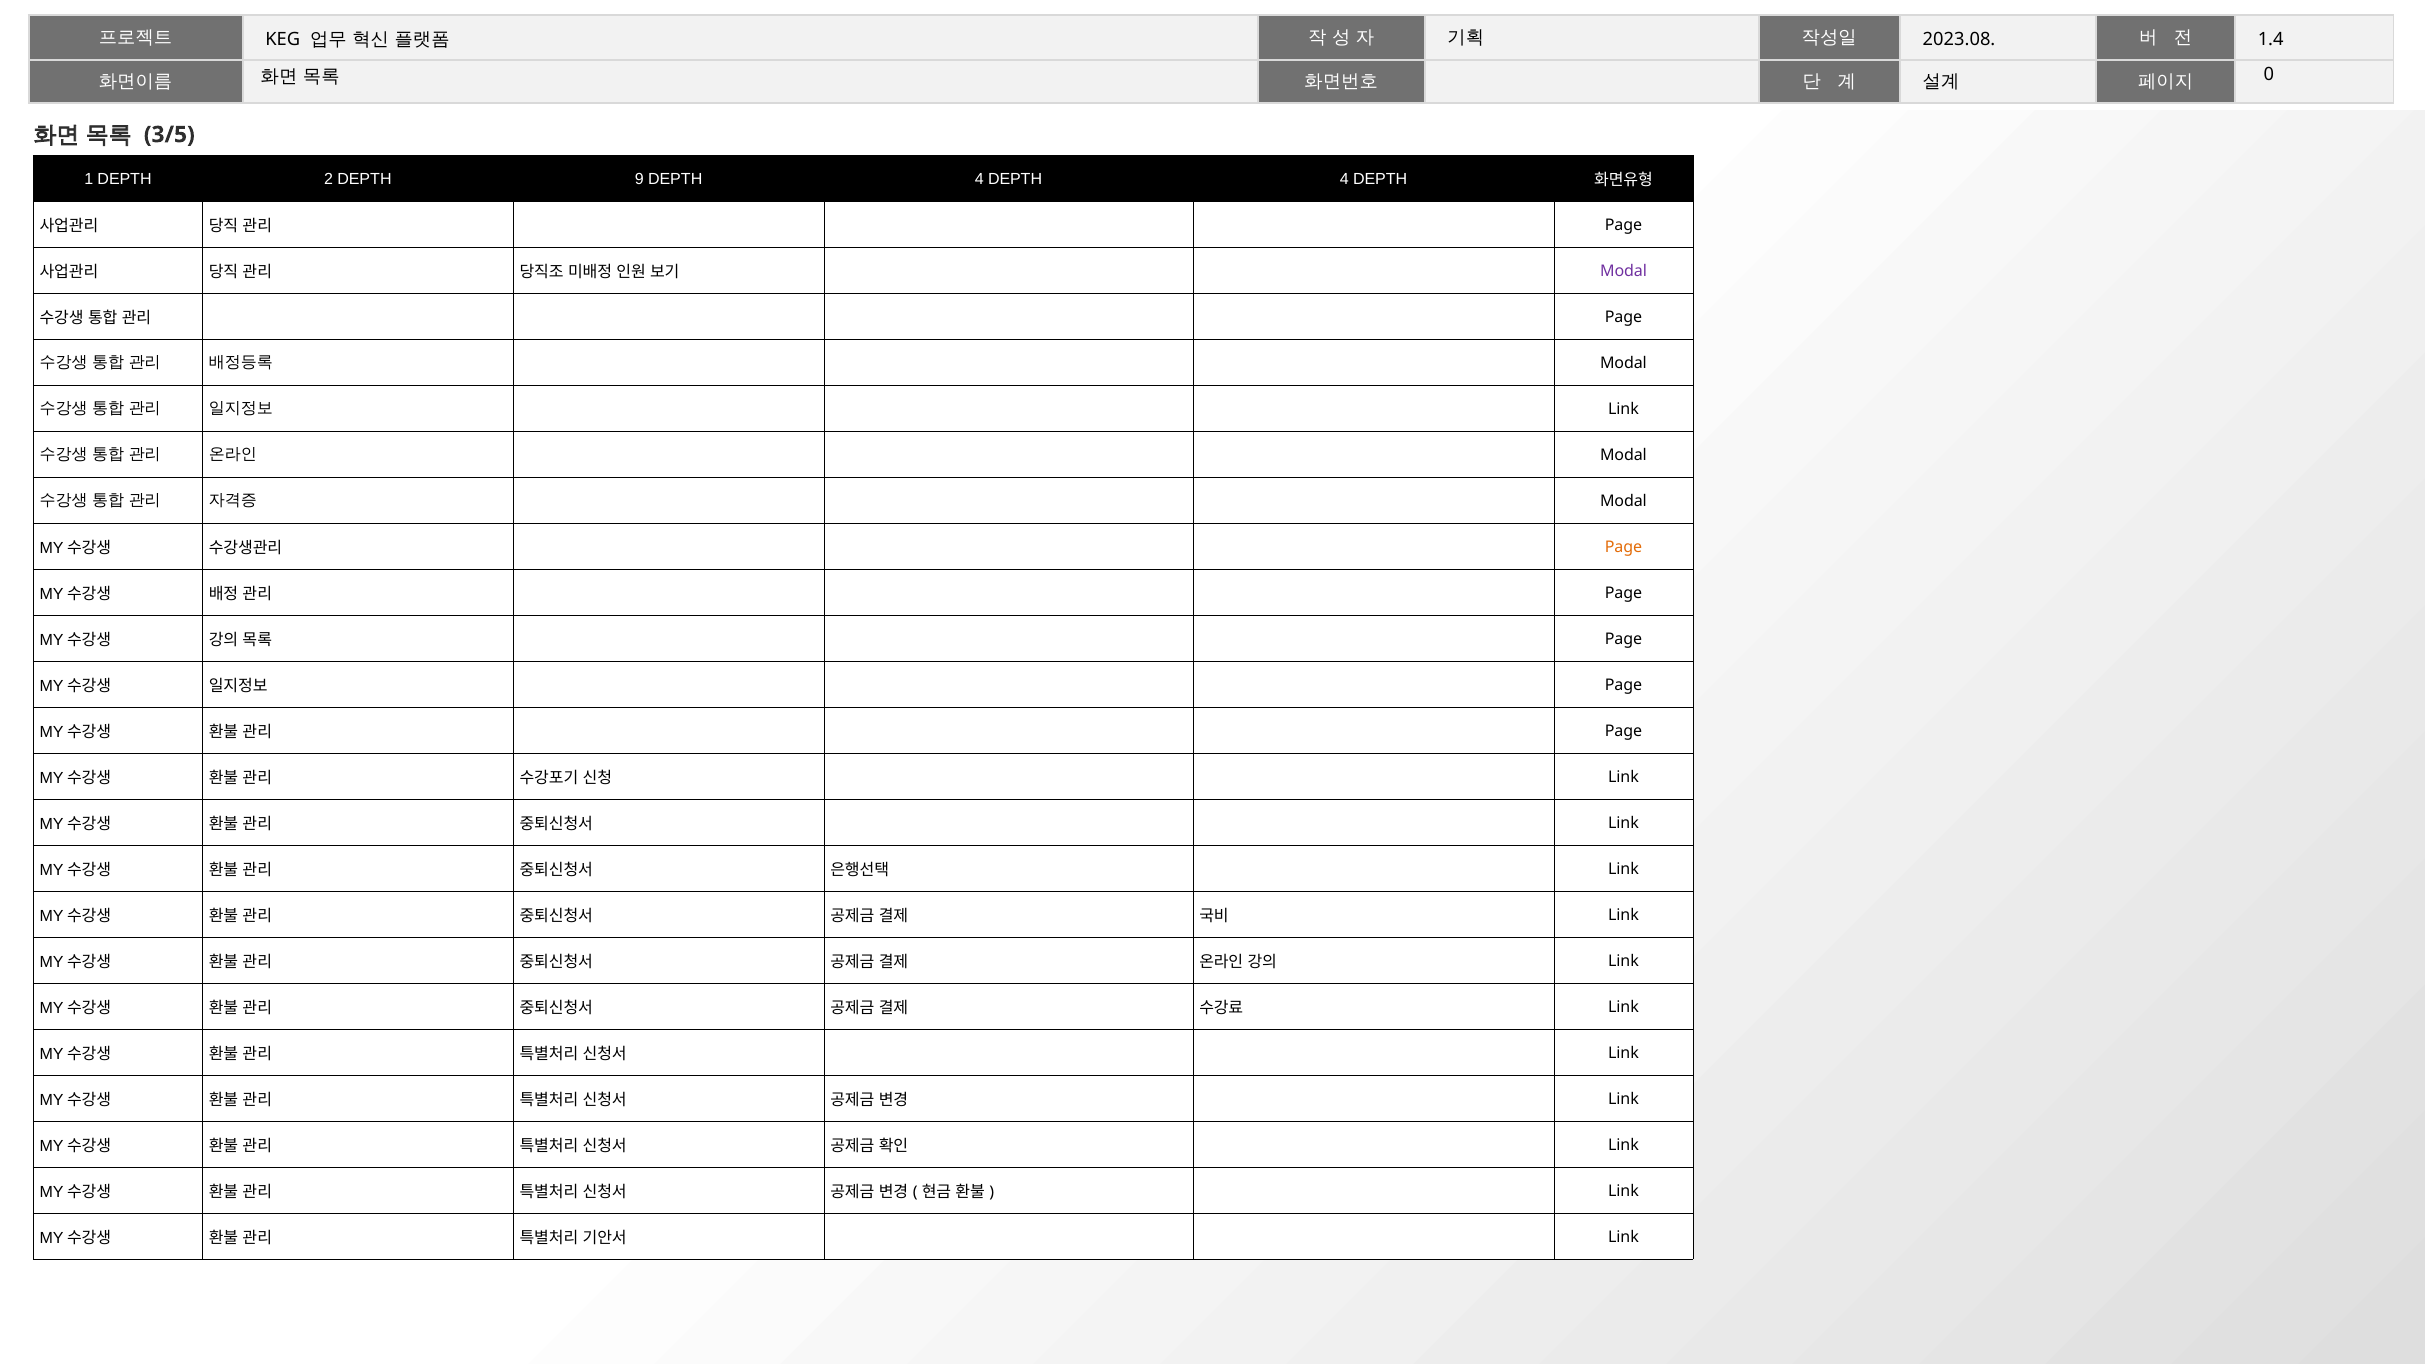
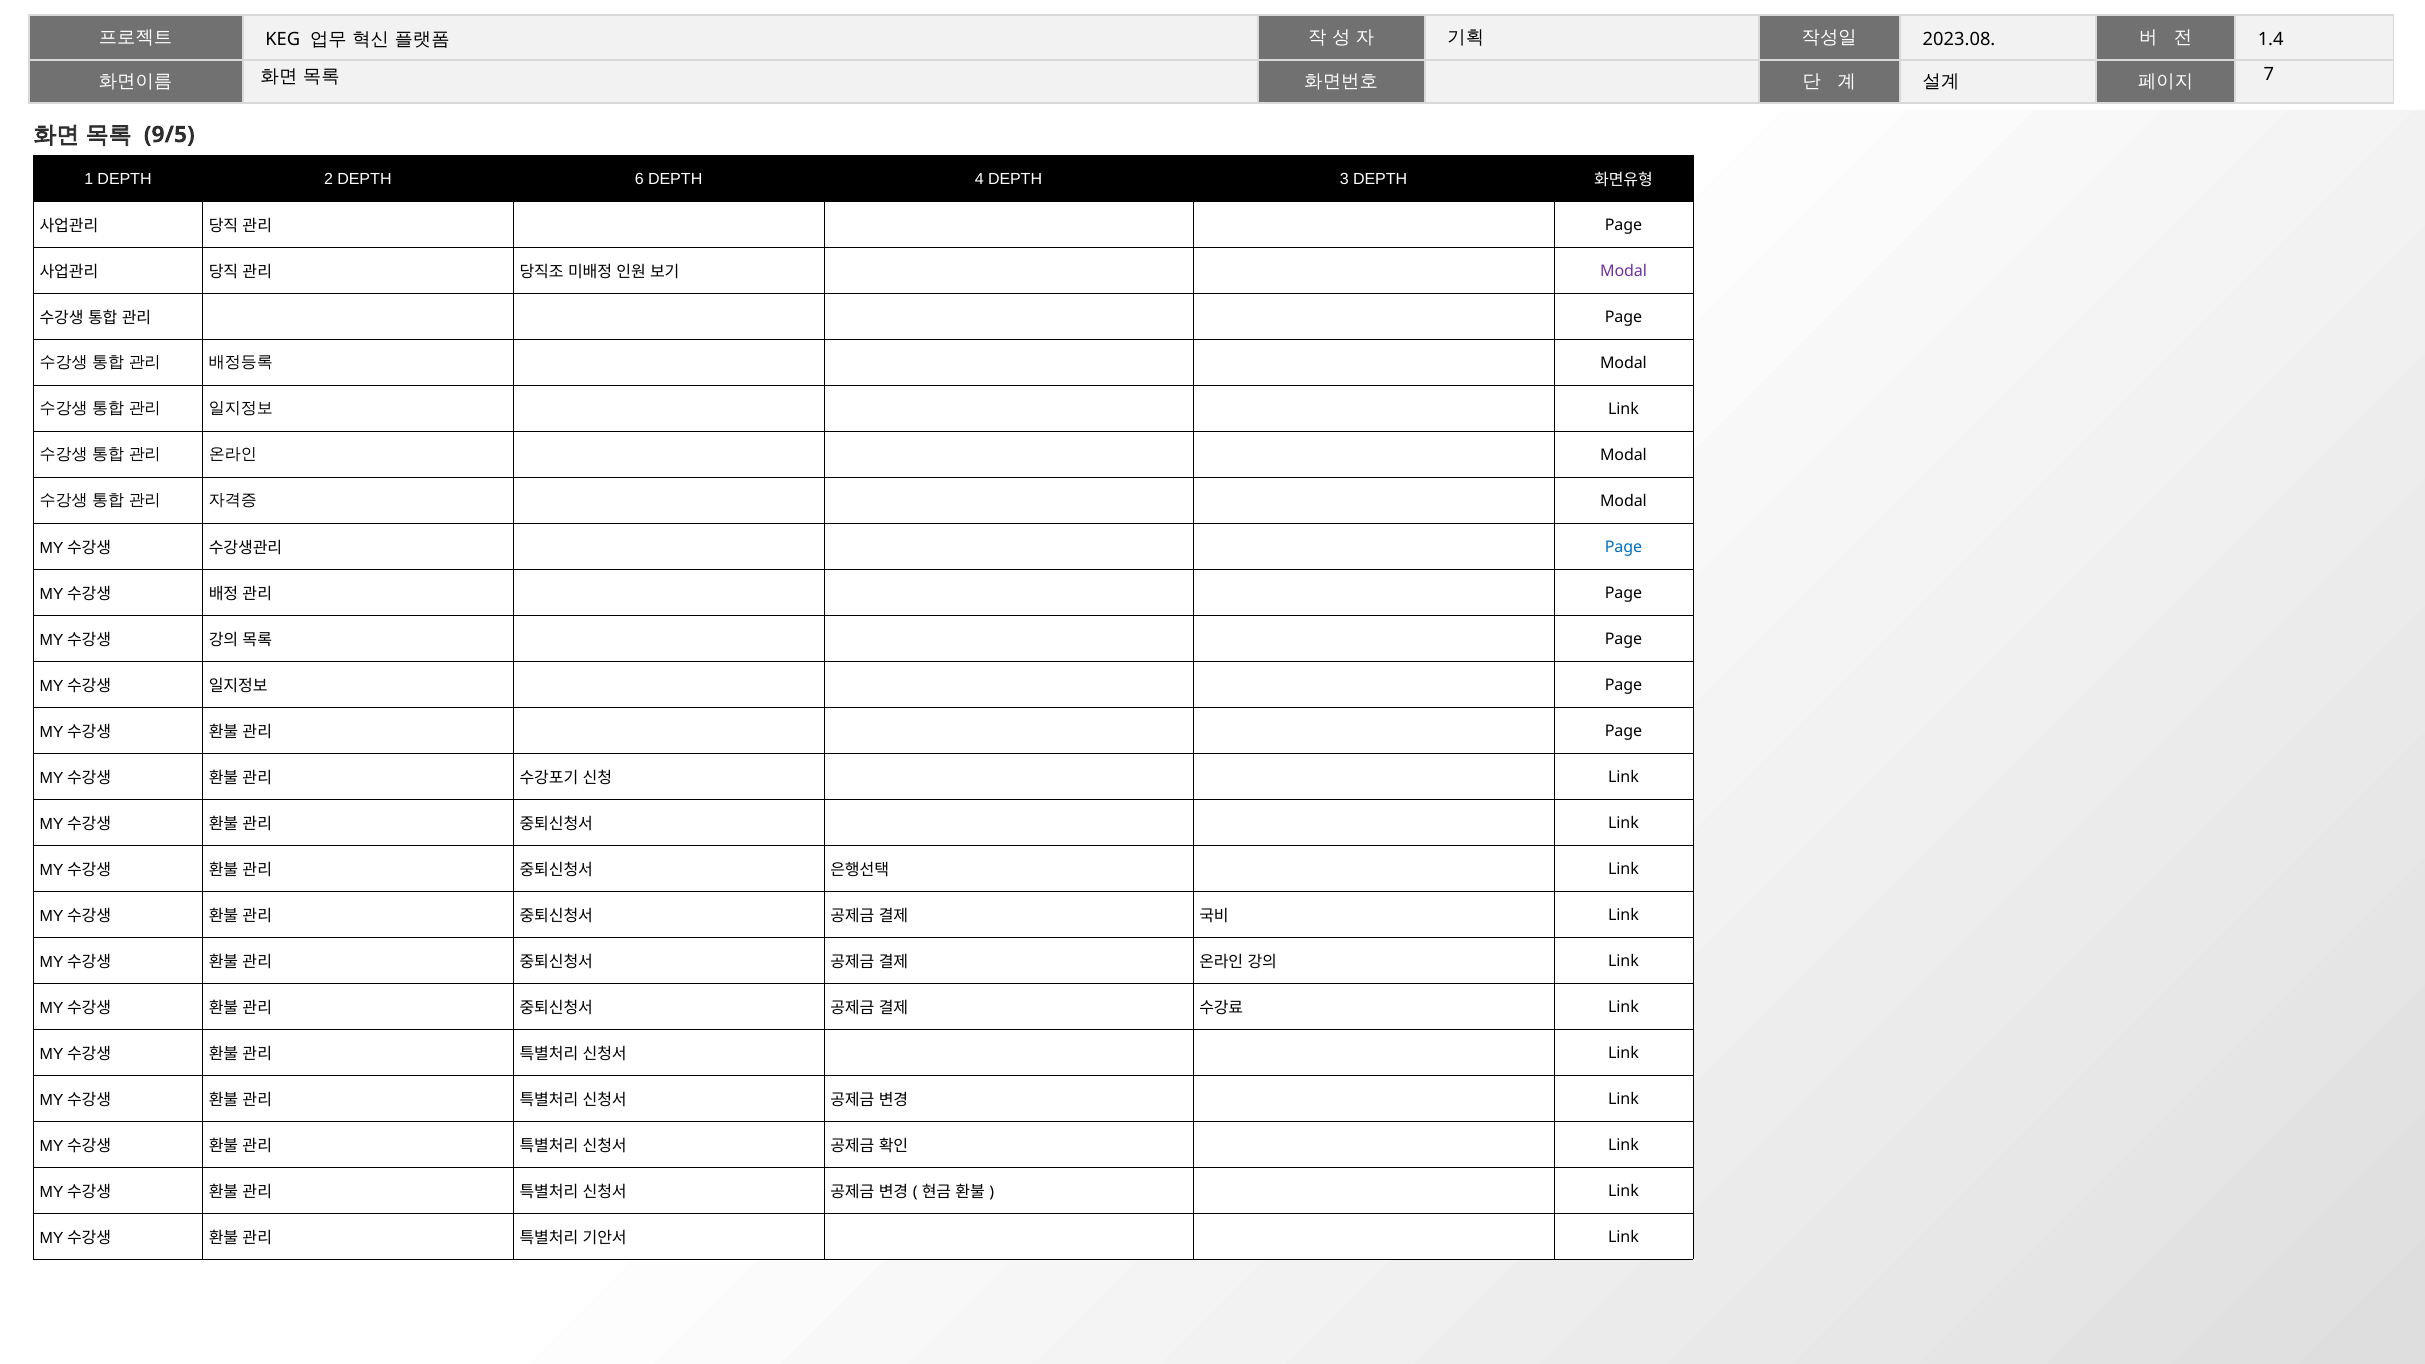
0: 0 -> 7 (2269, 75)
3/5: 3/5 -> 9/5 (169, 135)
9: 9 -> 6 (639, 179)
4 DEPTH 4: 4 -> 3 (1344, 179)
Page colour: orange -> blue (1624, 547)
